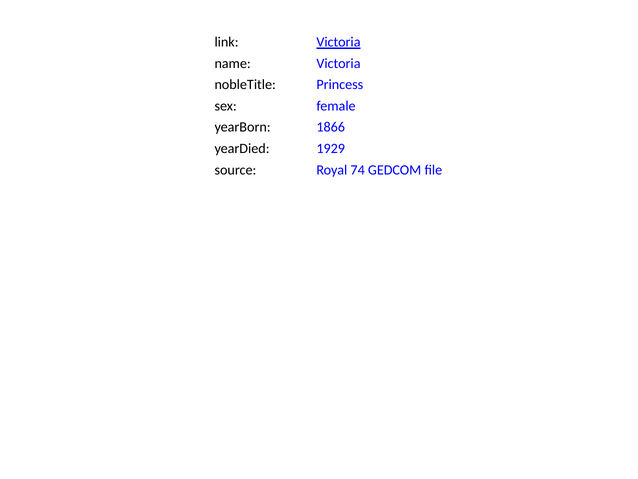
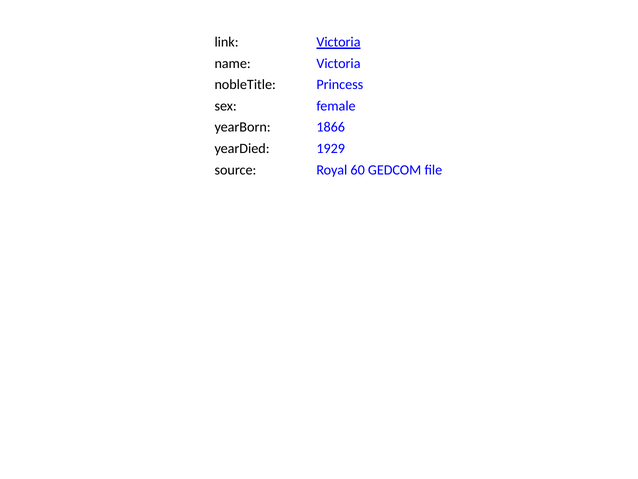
74: 74 -> 60 (358, 170)
